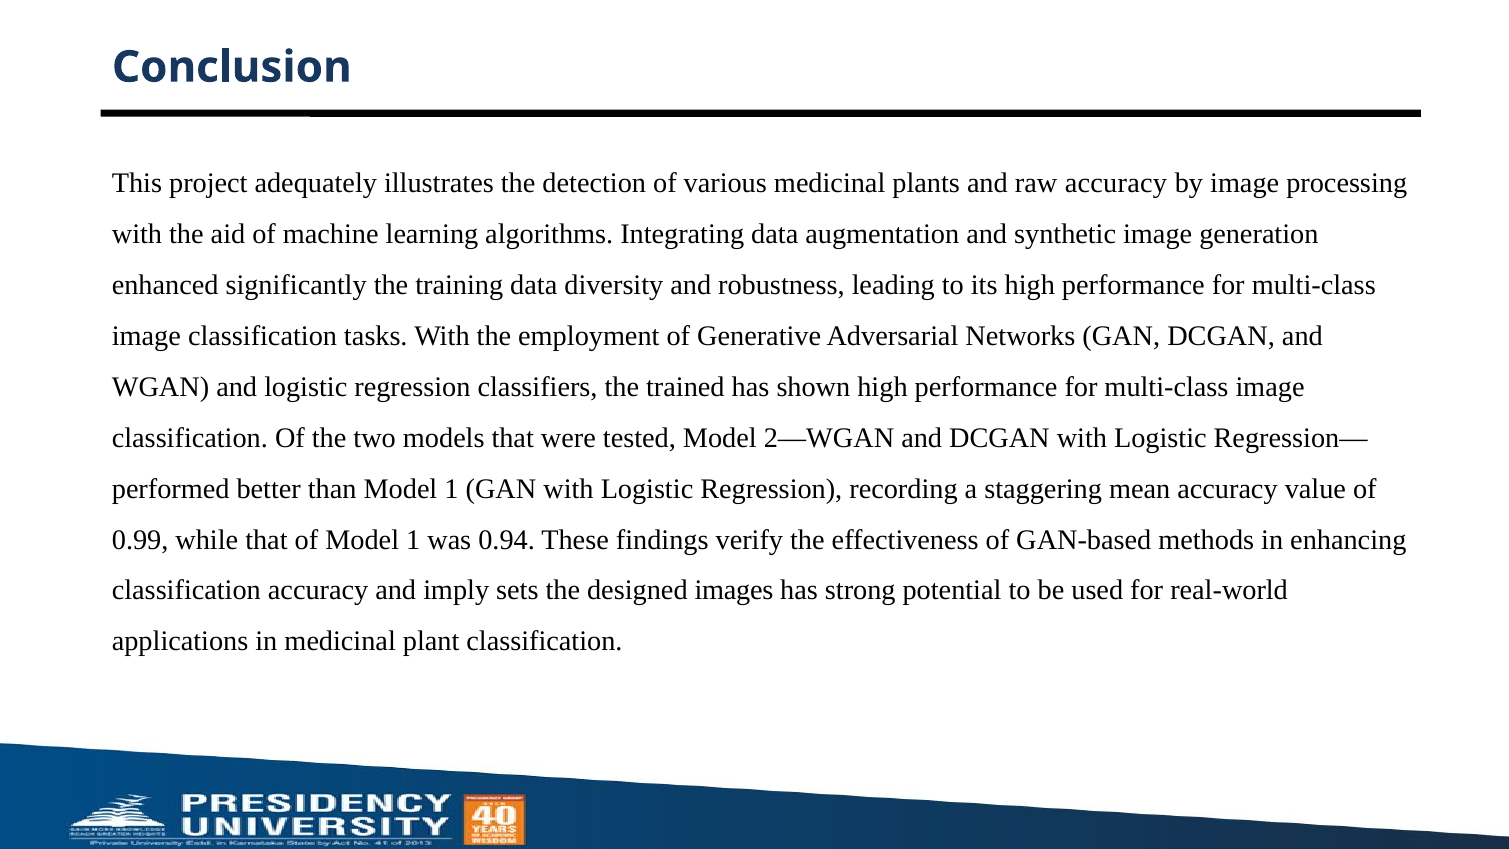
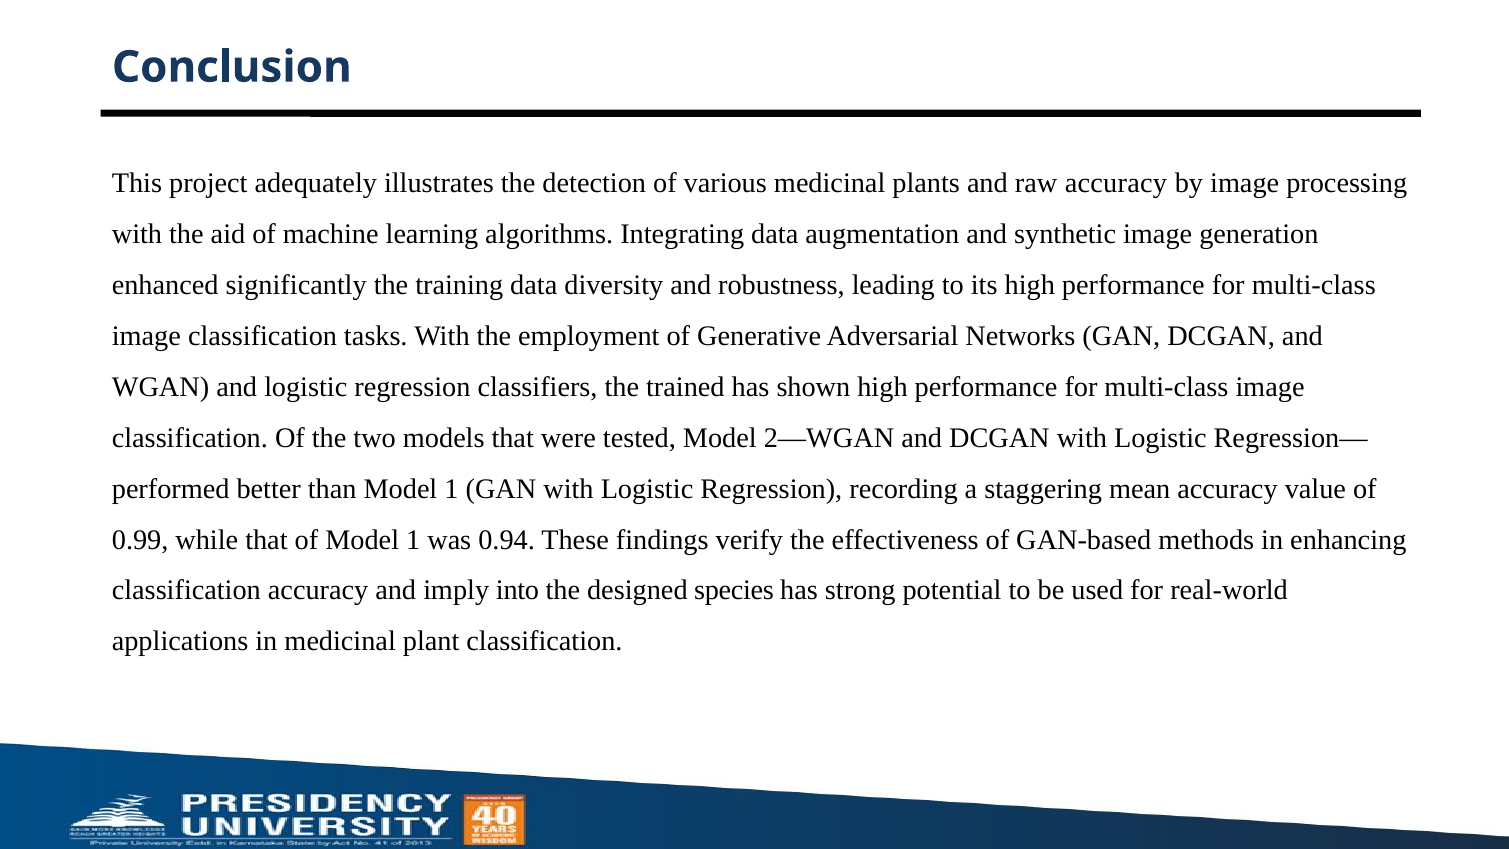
sets: sets -> into (518, 590)
images: images -> species (734, 590)
